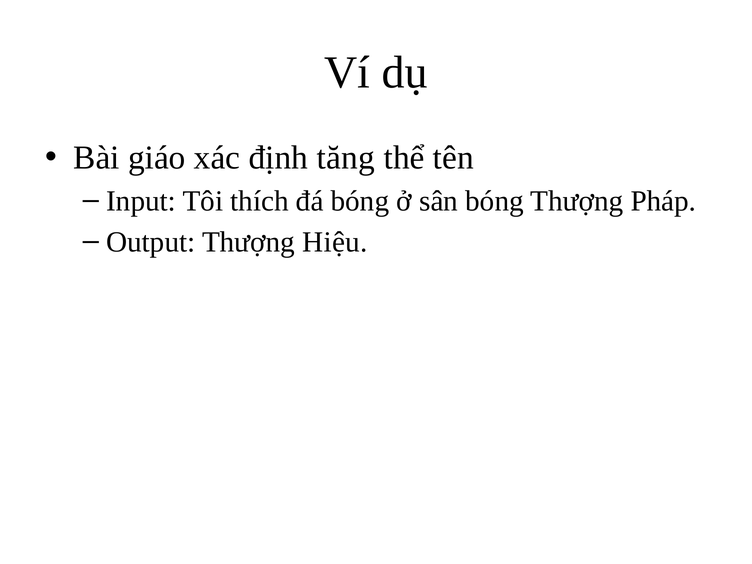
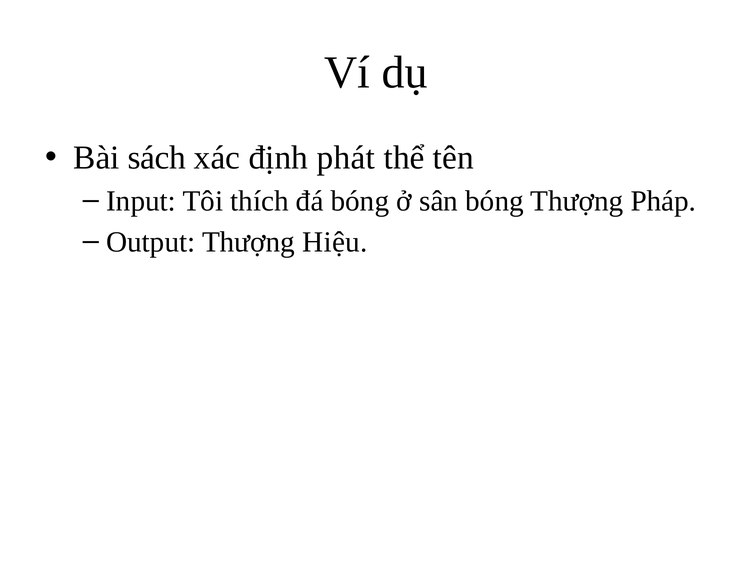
giáo: giáo -> sách (157, 158)
tăng: tăng -> phát (346, 158)
